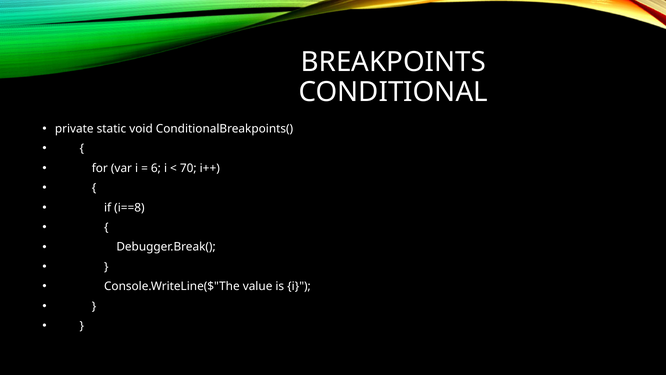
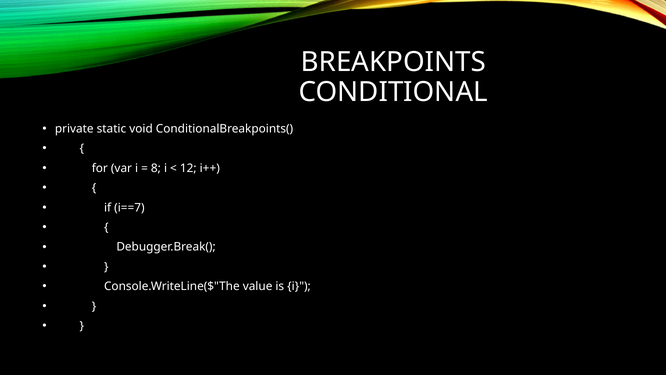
6: 6 -> 8 (156, 168)
70: 70 -> 12 (188, 168)
i==8: i==8 -> i==7 (129, 207)
